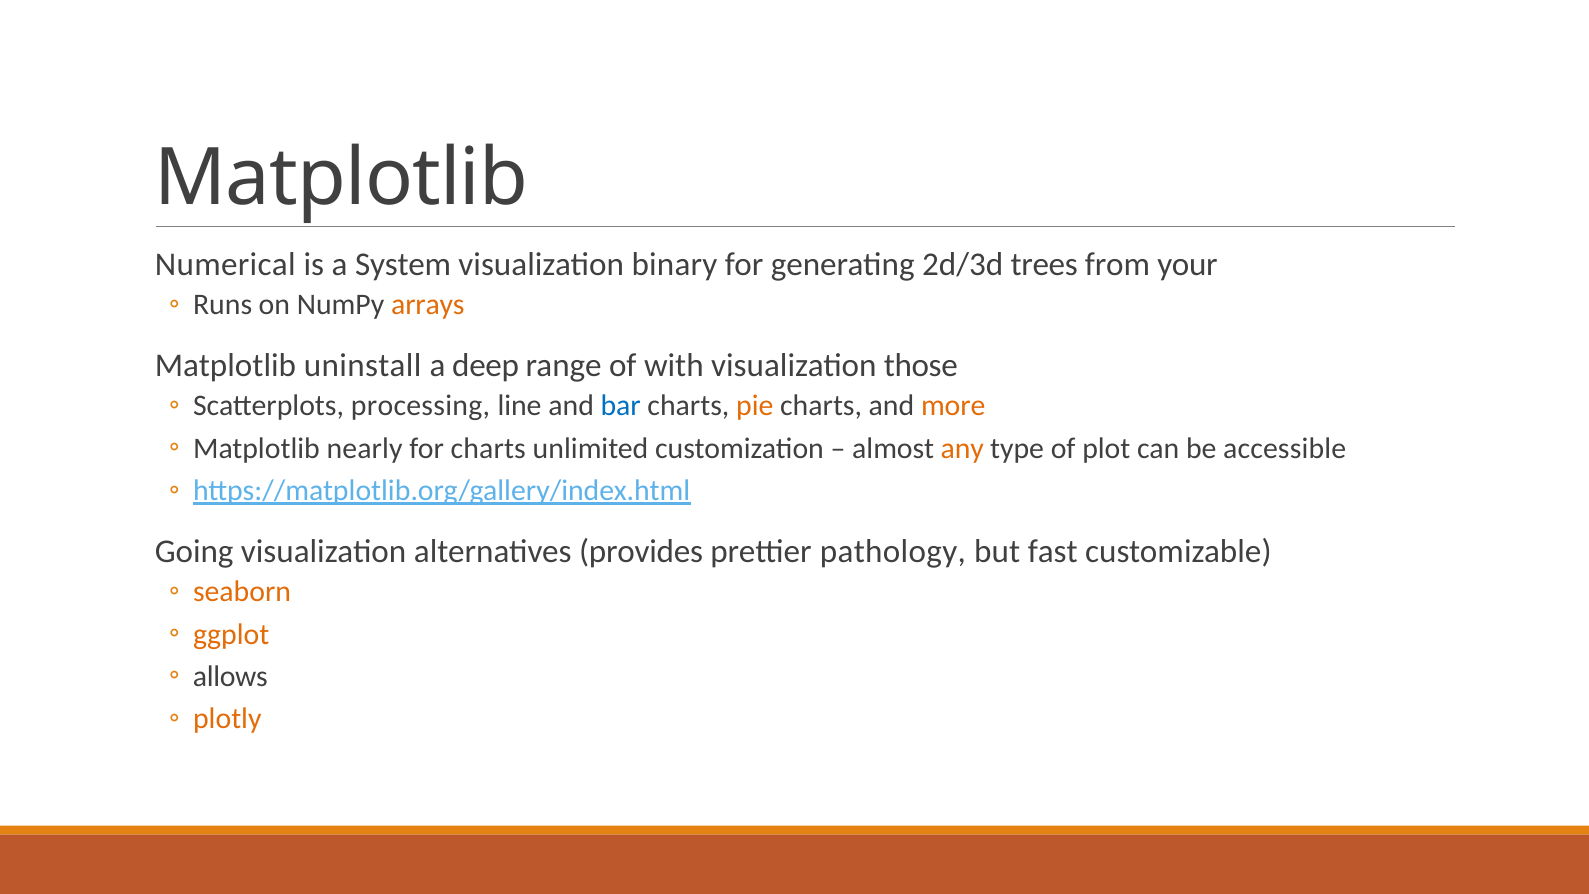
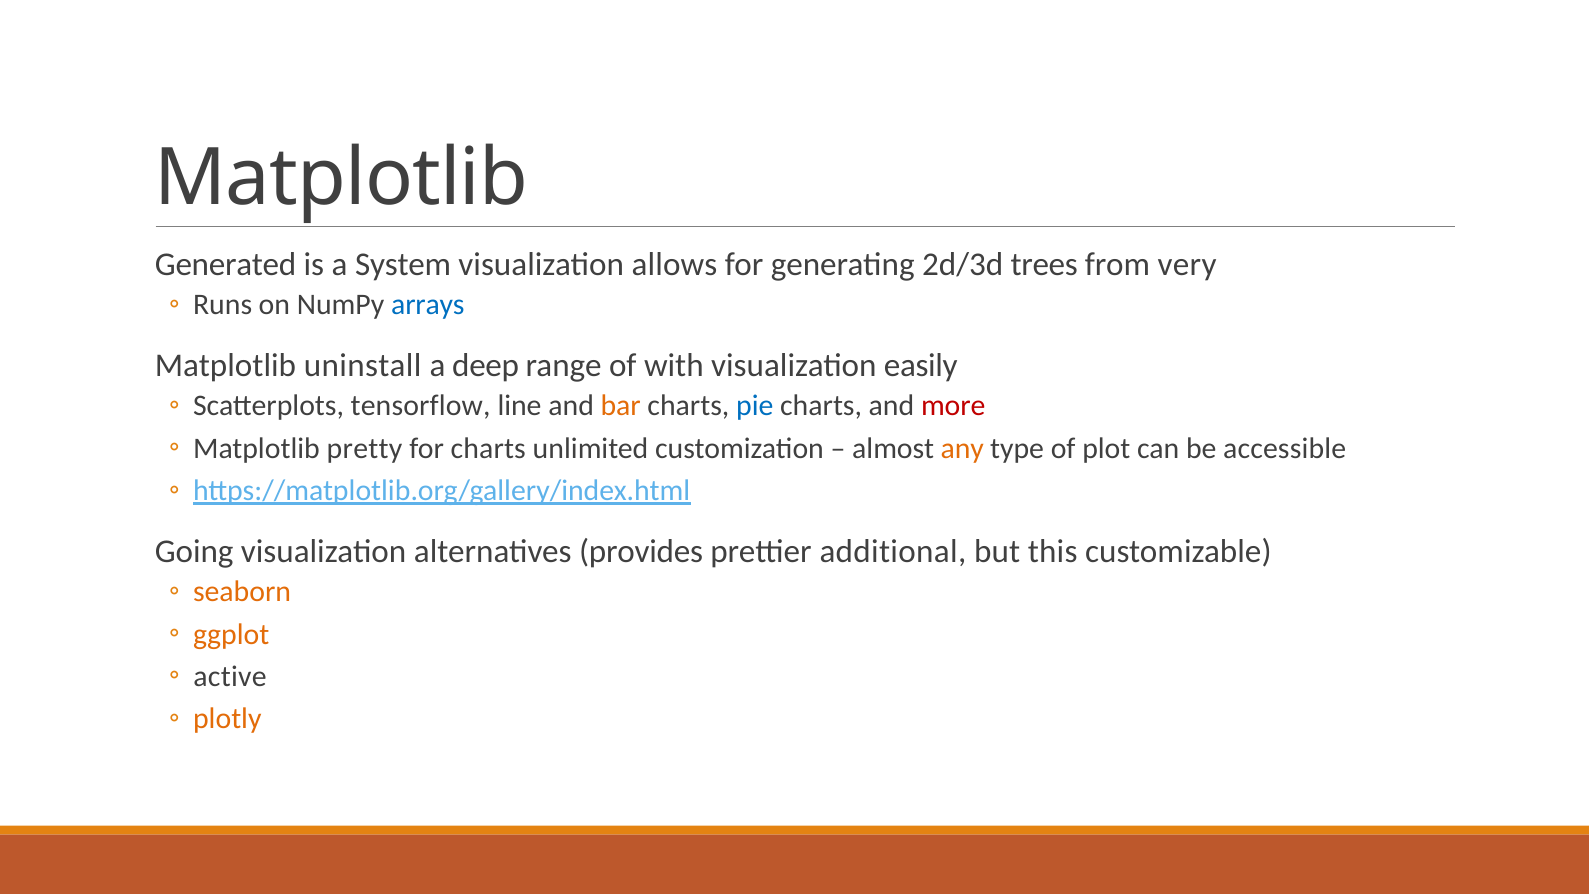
Numerical: Numerical -> Generated (226, 264)
binary: binary -> allows (674, 264)
your: your -> very (1187, 264)
arrays colour: orange -> blue (428, 305)
those: those -> easily (921, 365)
processing: processing -> tensorflow (421, 406)
bar colour: blue -> orange (621, 406)
pie colour: orange -> blue (755, 406)
more colour: orange -> red (953, 406)
nearly: nearly -> pretty (365, 448)
pathology: pathology -> additional (893, 551)
fast: fast -> this (1053, 551)
allows: allows -> active (230, 676)
